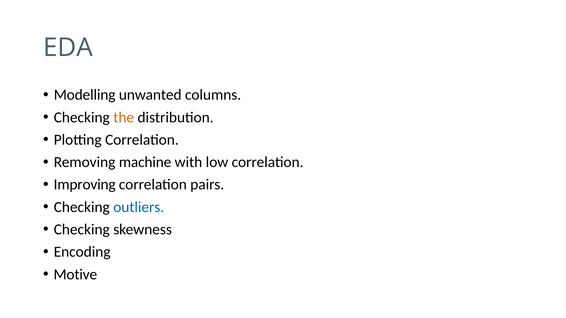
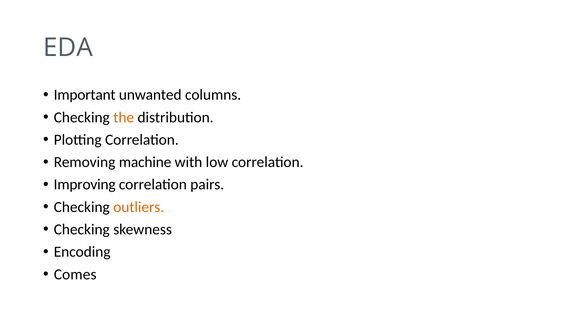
Modelling: Modelling -> Important (85, 95)
outliers colour: blue -> orange (139, 207)
Motive: Motive -> Comes (75, 275)
